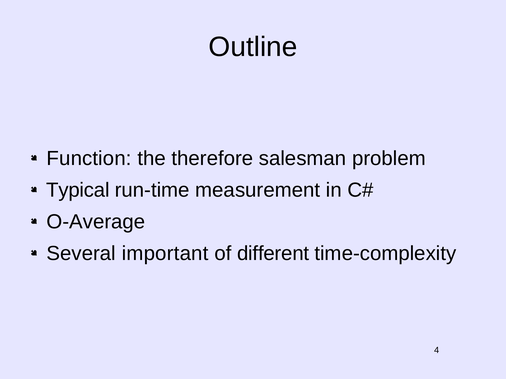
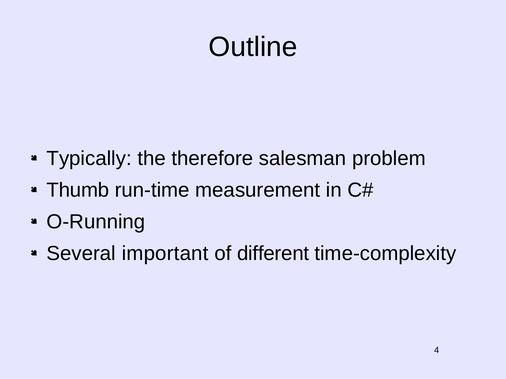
Function: Function -> Typically (89, 159)
Typical: Typical -> Thumb (78, 191)
O-Average: O-Average -> O-Running (96, 222)
